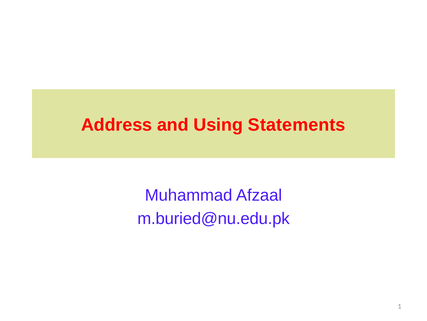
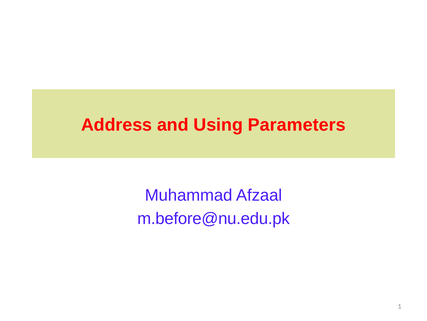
Statements: Statements -> Parameters (297, 125)
m.buried@nu.edu.pk: m.buried@nu.edu.pk -> m.before@nu.edu.pk (214, 218)
